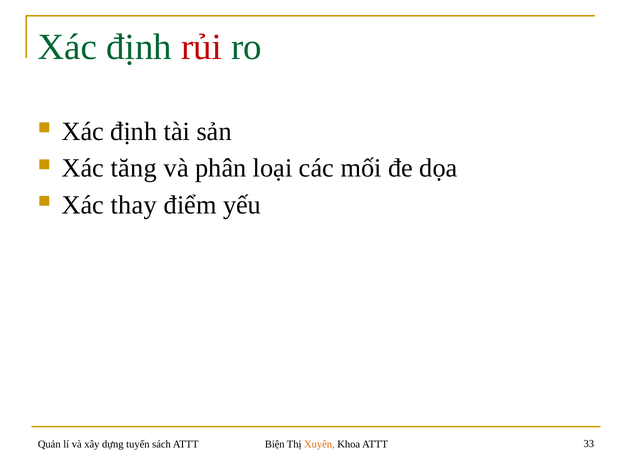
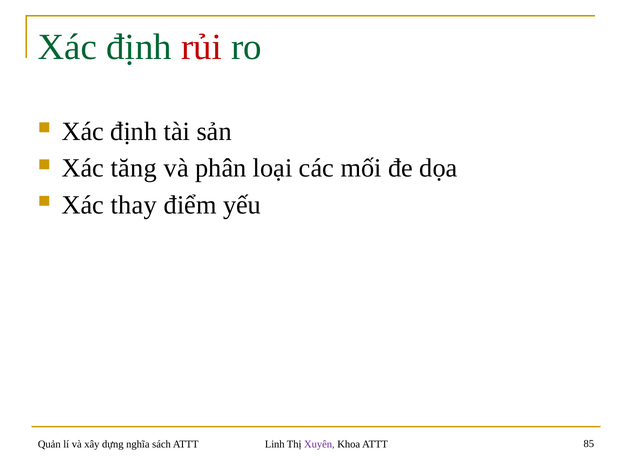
tuyến: tuyến -> nghĩa (138, 444)
Biện: Biện -> Linh (275, 444)
Xuyên colour: orange -> purple (319, 444)
33: 33 -> 85 (589, 444)
